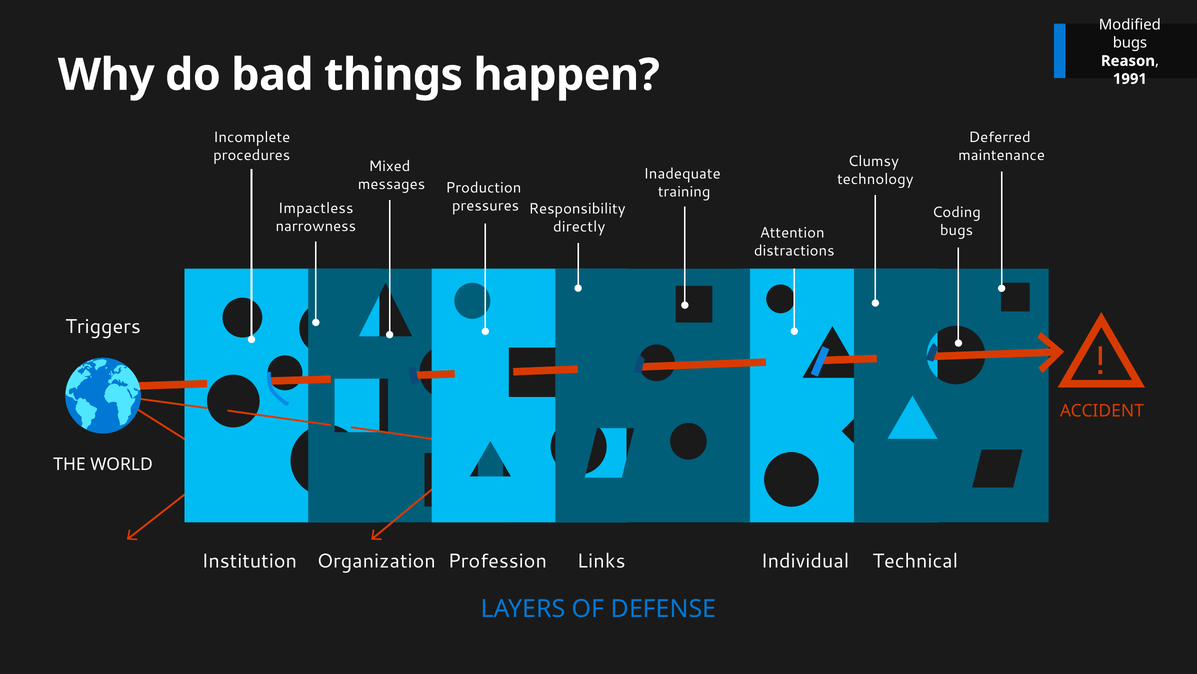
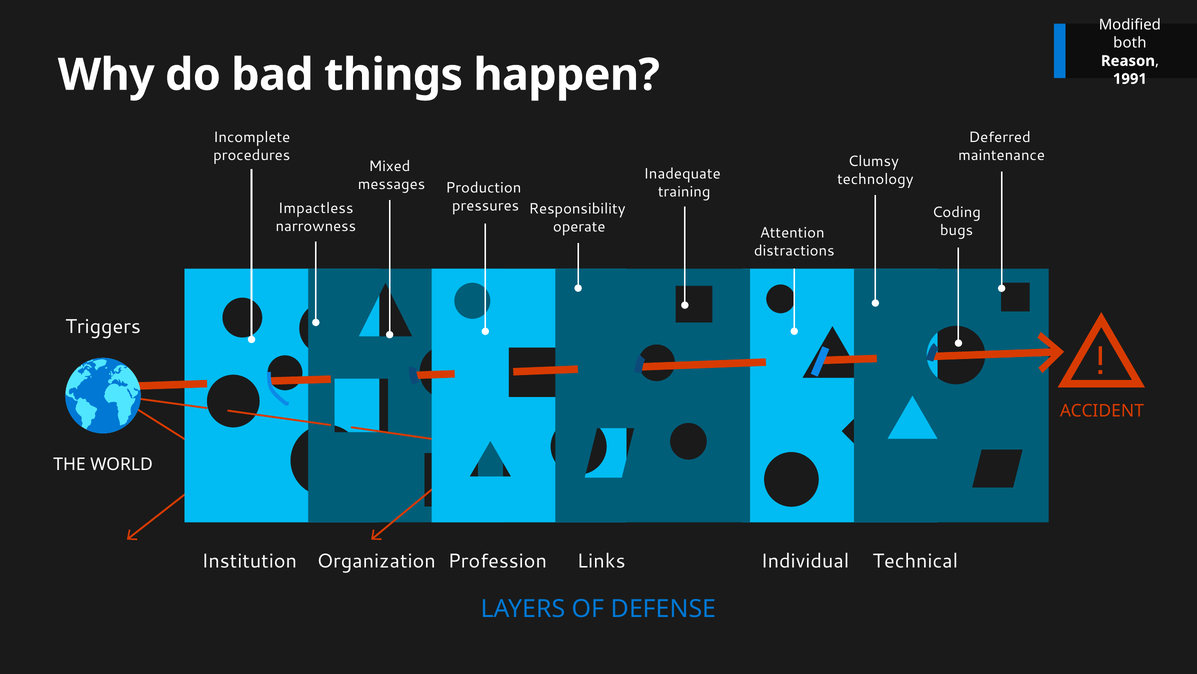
bugs: bugs -> both (1130, 43)
directly: directly -> operate (579, 227)
